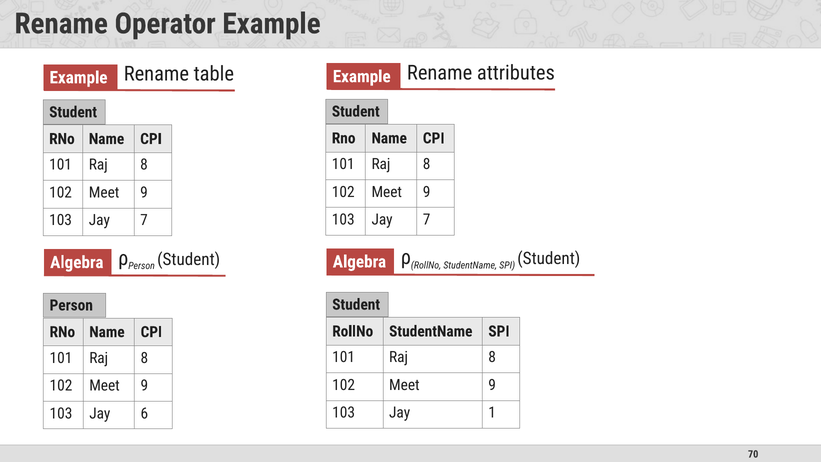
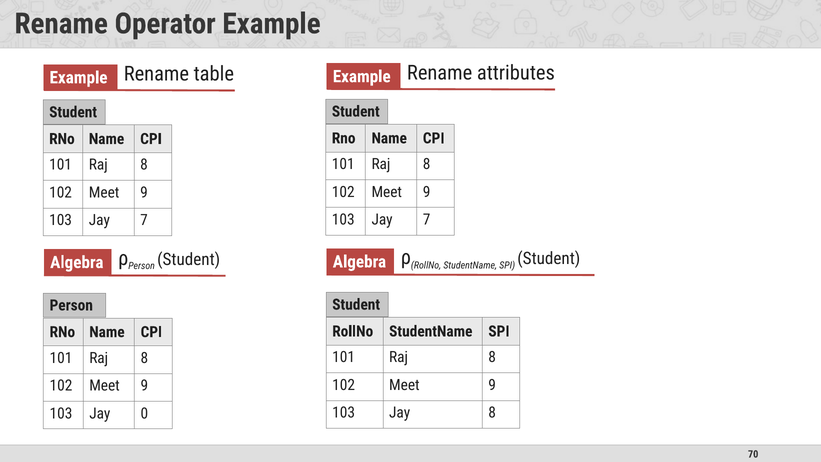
Jay 1: 1 -> 8 (492, 413)
6: 6 -> 0 (144, 413)
